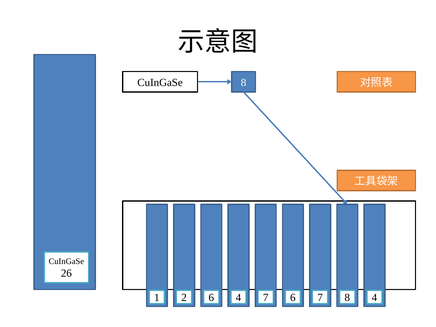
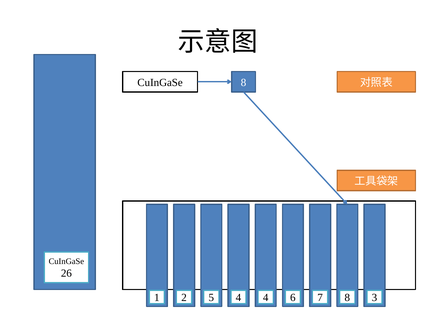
2 6: 6 -> 5 (211, 298)
4 7: 7 -> 4 (266, 298)
8 4: 4 -> 3 (374, 298)
